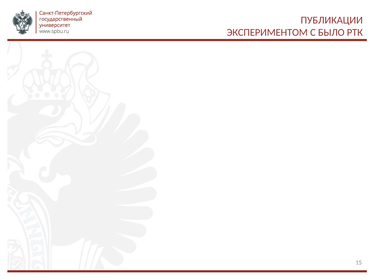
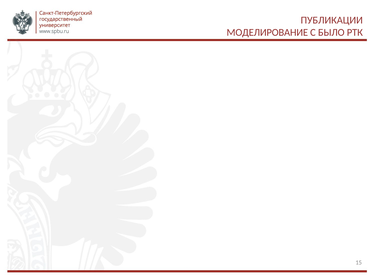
ЭКСПЕРИМЕНТОМ: ЭКСПЕРИМЕНТОМ -> МОДЕЛИРОВАНИЕ (267, 33)
